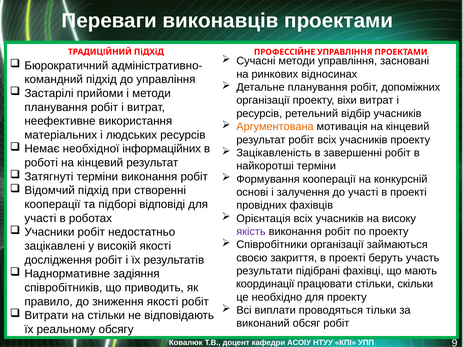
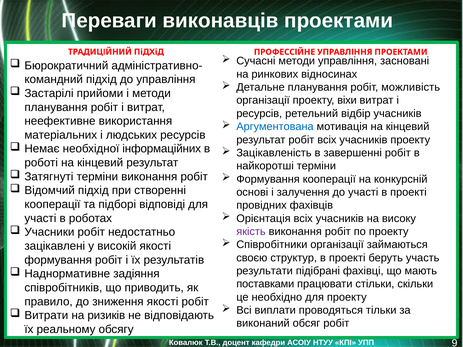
допоміжних: допоміжних -> можливість (411, 87)
Аргументована colour: orange -> blue (275, 127)
закриття: закриття -> структур (294, 258)
дослідження: дослідження -> формування (58, 260)
координації: координації -> поставками (265, 284)
на стільки: стільки -> ризиків (106, 316)
